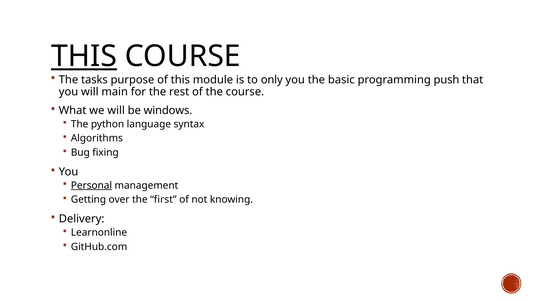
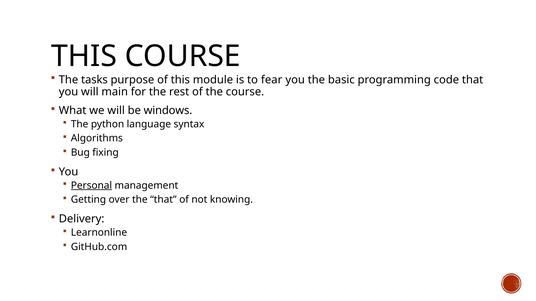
THIS underline: present -> none (84, 56)
only: only -> fear (272, 80)
push: push -> code (446, 80)
the first: first -> that (163, 200)
